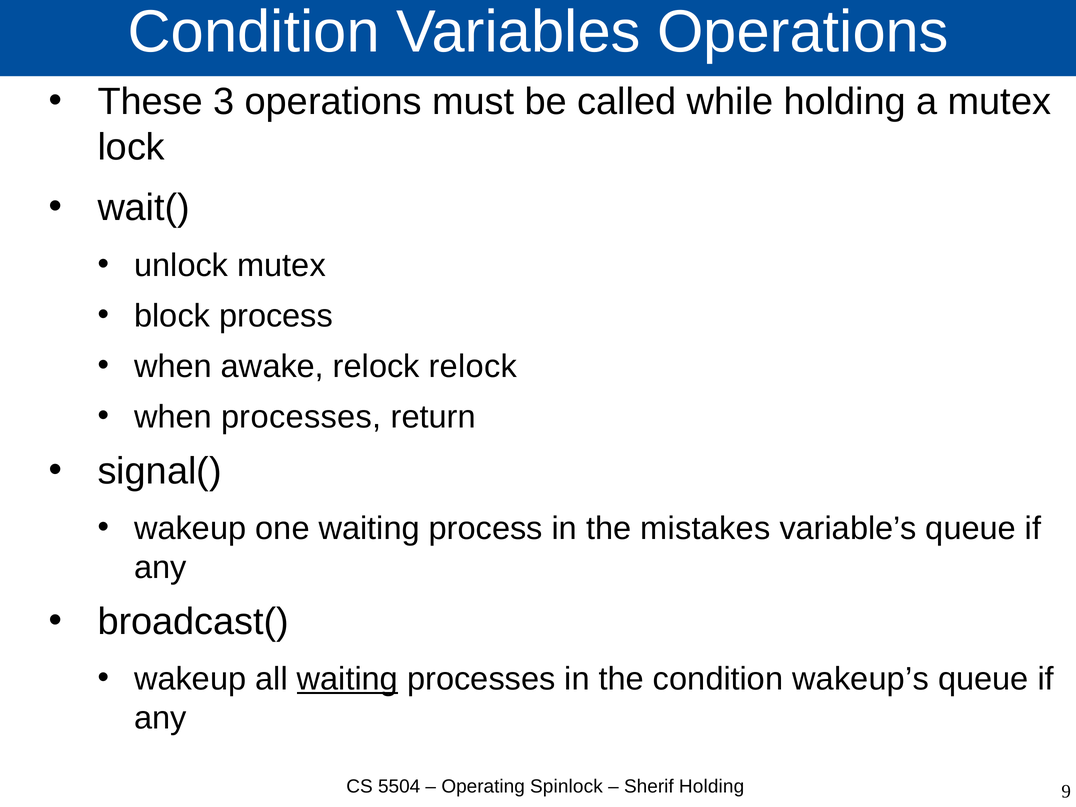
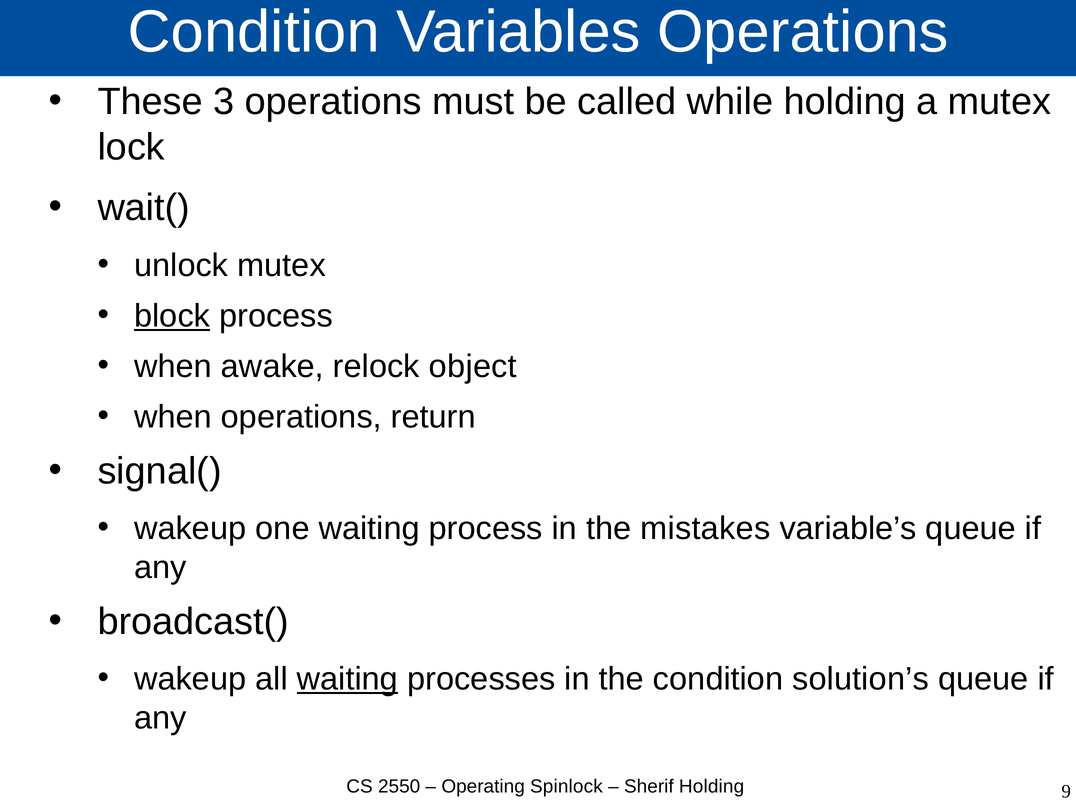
block underline: none -> present (172, 316)
relock relock: relock -> object (473, 366)
when processes: processes -> operations (301, 417)
wakeup’s: wakeup’s -> solution’s (861, 679)
5504: 5504 -> 2550 (399, 786)
